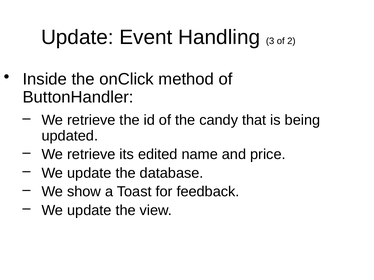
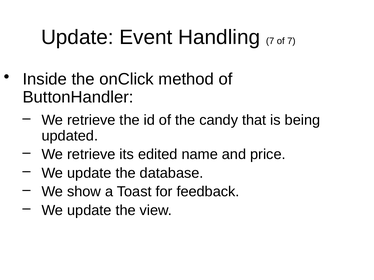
Handling 3: 3 -> 7 (270, 41)
of 2: 2 -> 7 (291, 41)
